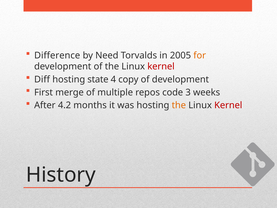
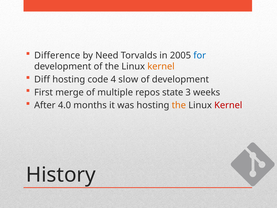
for colour: orange -> blue (200, 55)
kernel colour: red -> orange (161, 66)
state: state -> code (98, 79)
copy: copy -> slow (128, 79)
code: code -> state (173, 92)
4.2: 4.2 -> 4.0 (64, 105)
